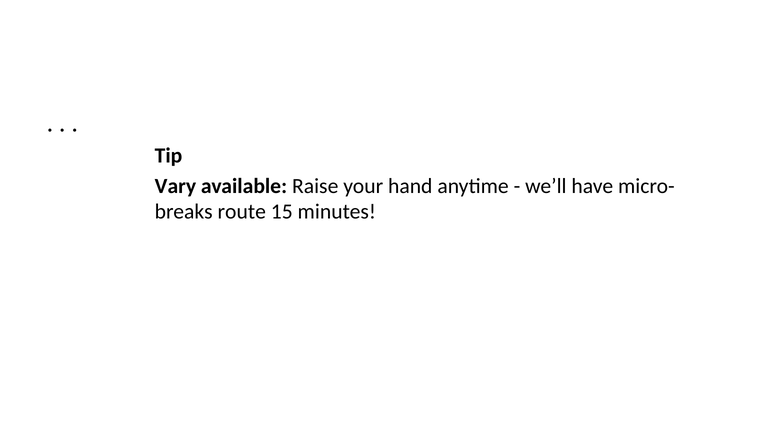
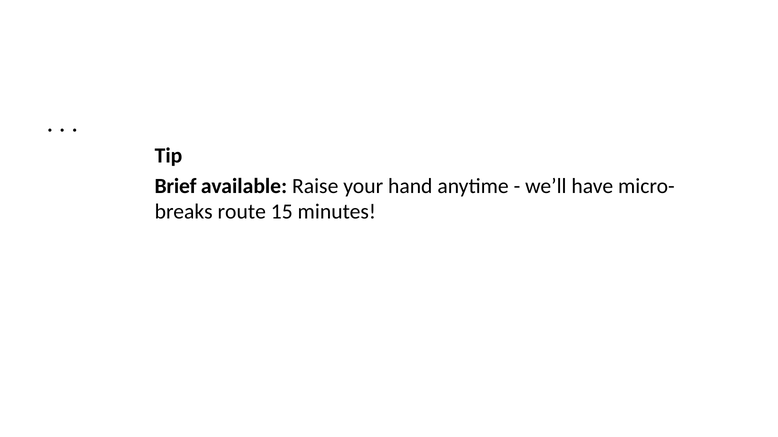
Vary: Vary -> Brief (176, 186)
